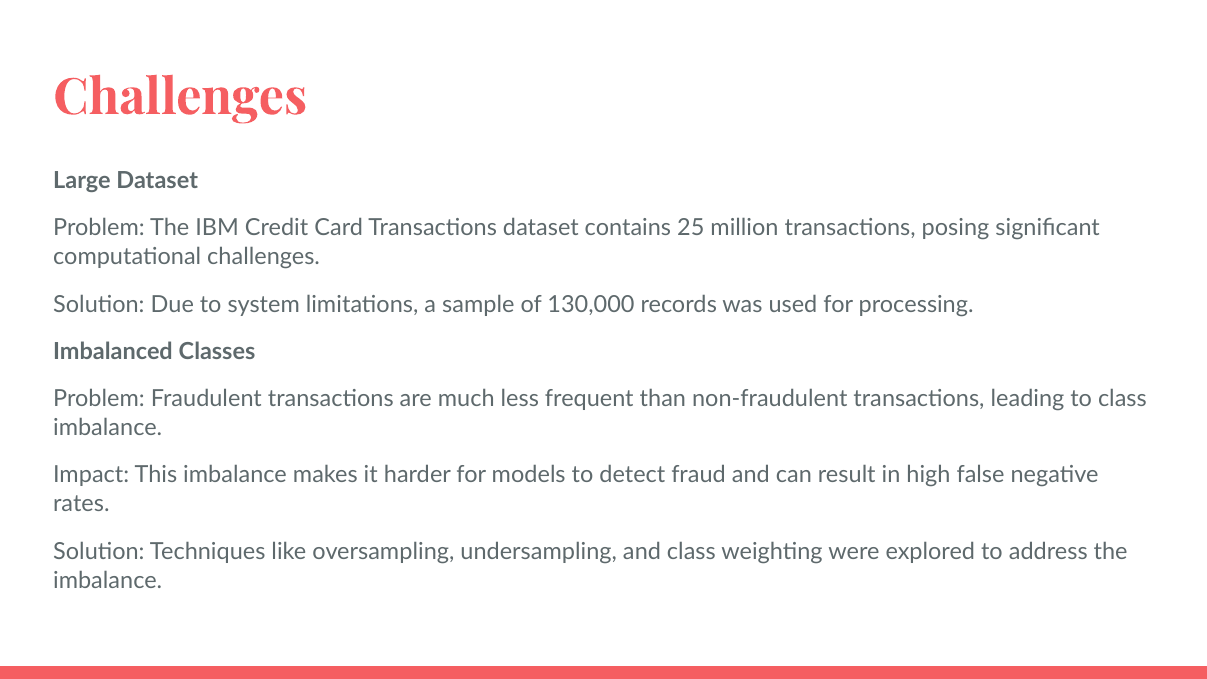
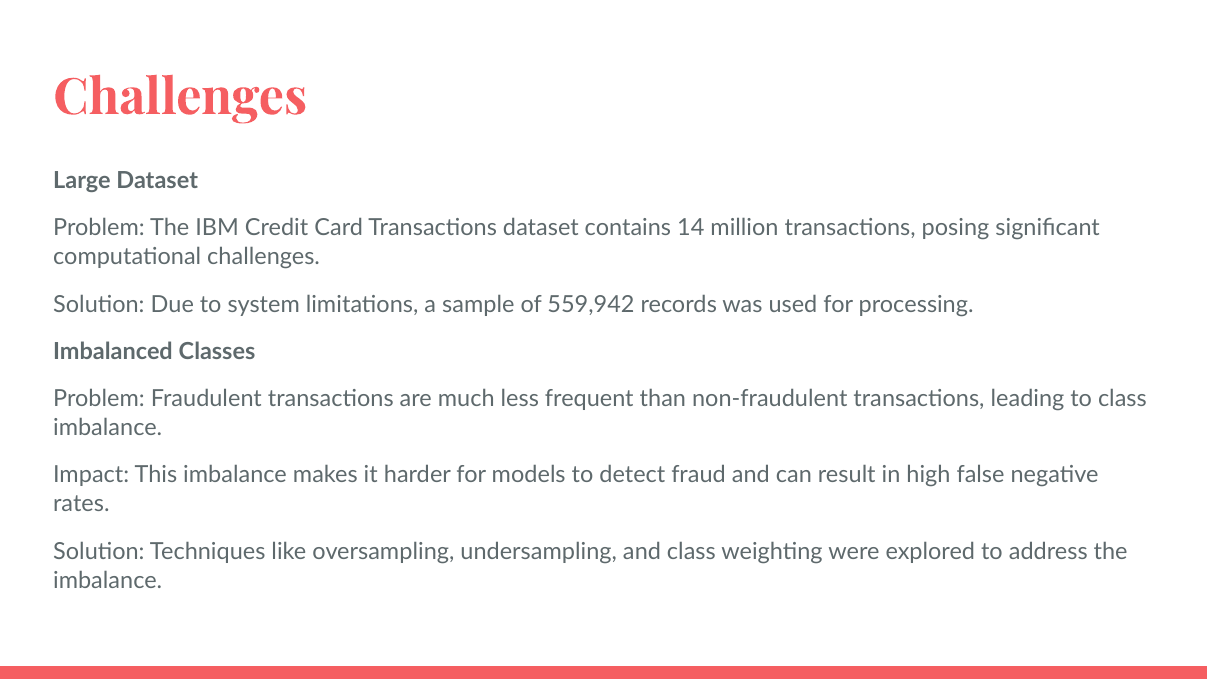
25: 25 -> 14 (691, 228)
130,000: 130,000 -> 559,942 (591, 304)
